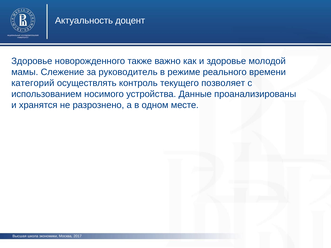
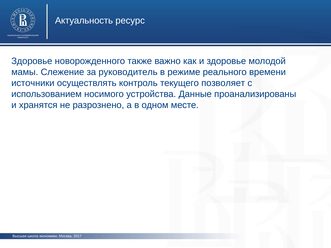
доцент: доцент -> ресурс (130, 21)
категорий: категорий -> источники (33, 83)
